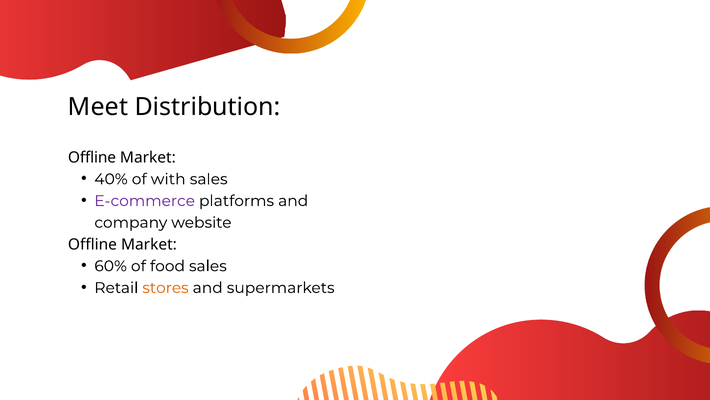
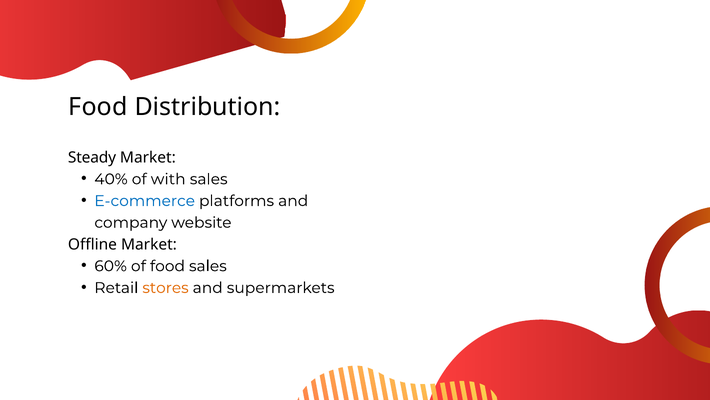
Meet: Meet -> Food (98, 107)
Offline: Offline -> Steady (92, 157)
E-commerce colour: purple -> blue (145, 201)
